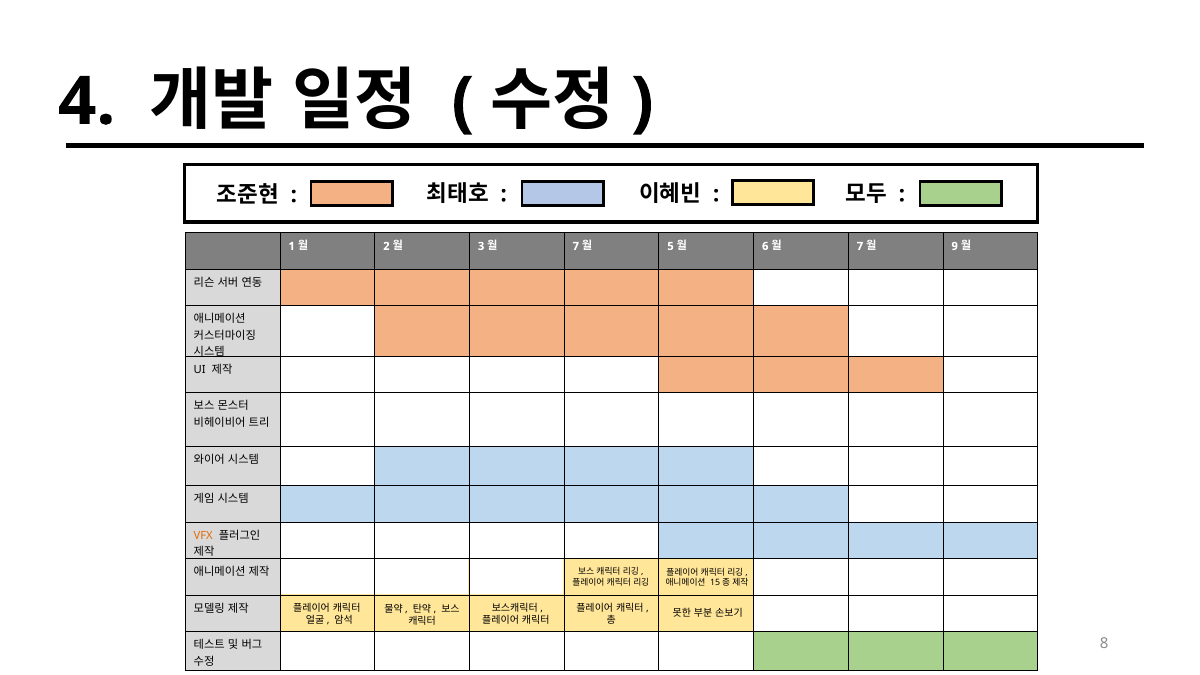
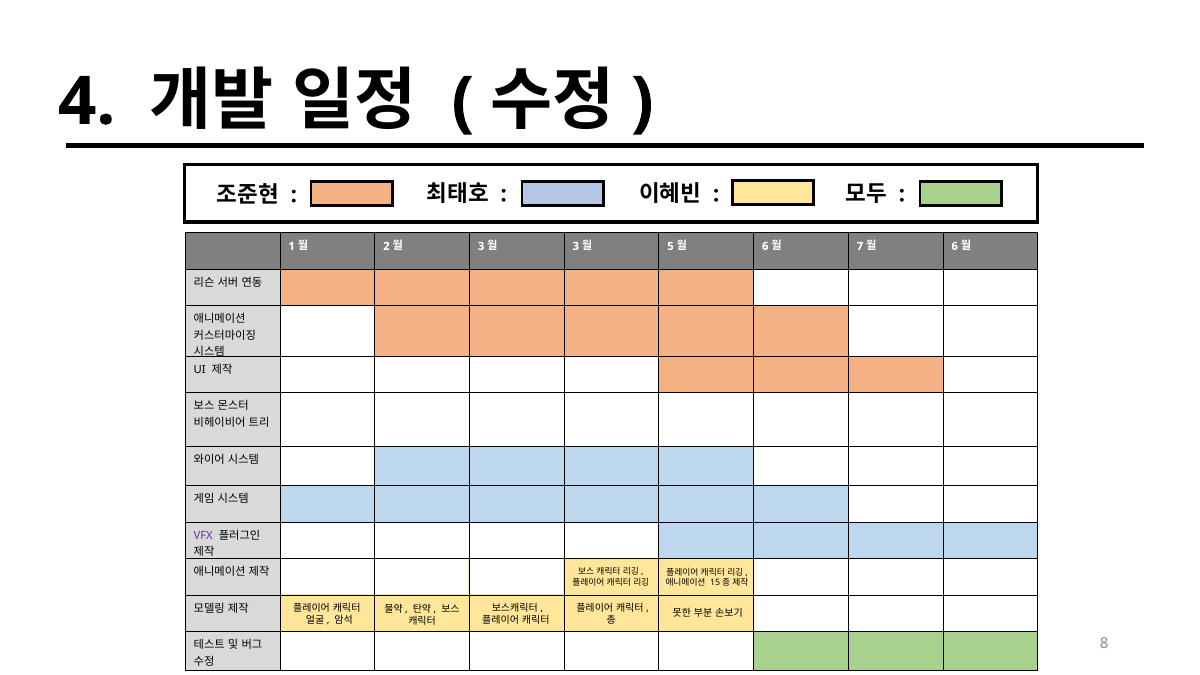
7: 7 -> 3 (576, 246)
9: 9 -> 6 (955, 246)
VFX colour: orange -> purple (203, 536)
